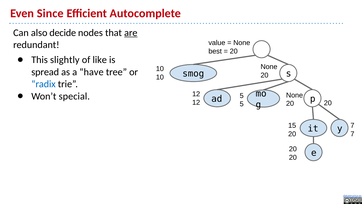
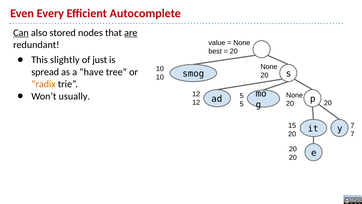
Since: Since -> Every (50, 13)
Can underline: none -> present (21, 33)
decide: decide -> stored (63, 33)
like: like -> just (100, 60)
radix colour: blue -> orange (43, 84)
special: special -> usually (74, 96)
